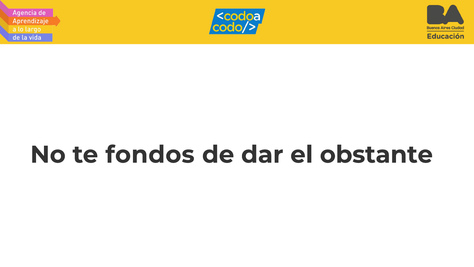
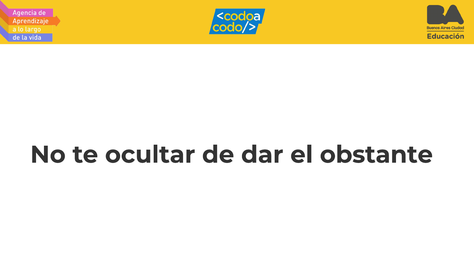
fondos: fondos -> ocultar (150, 154)
